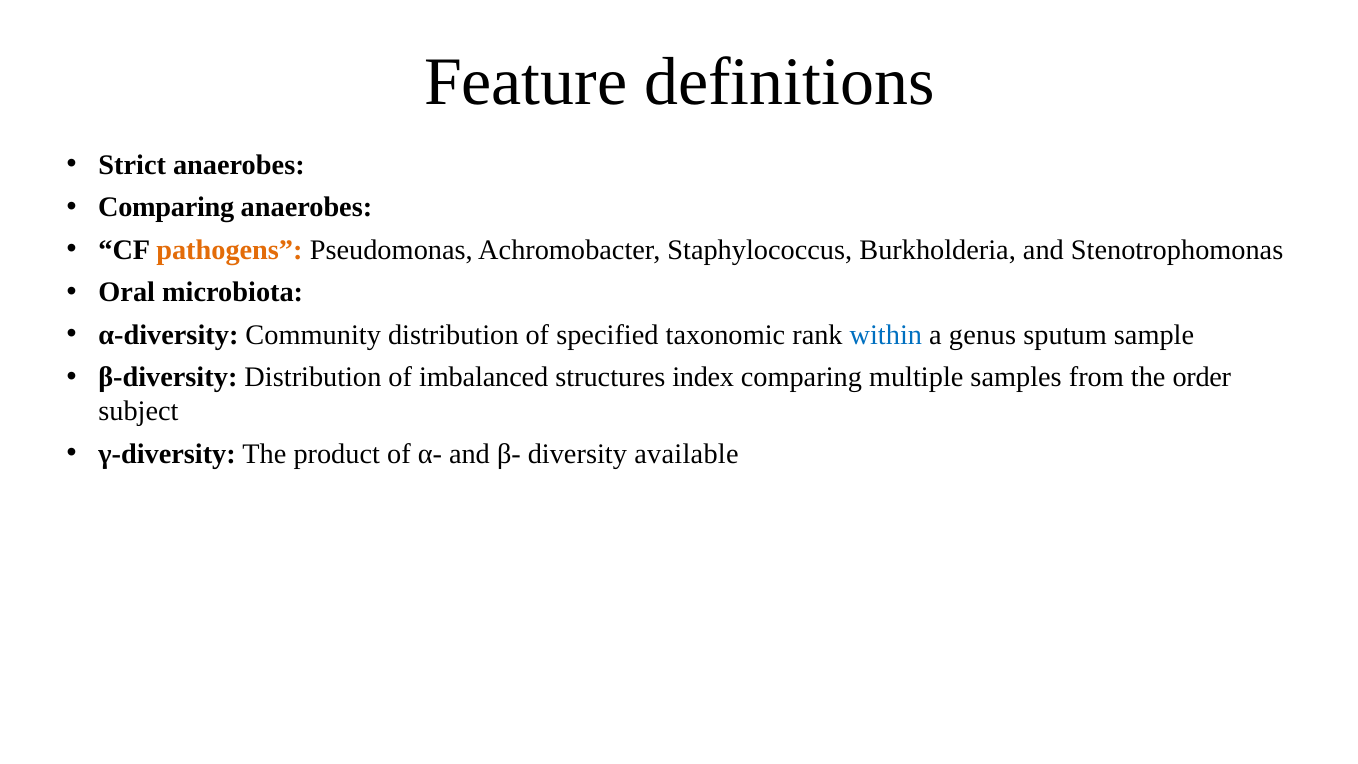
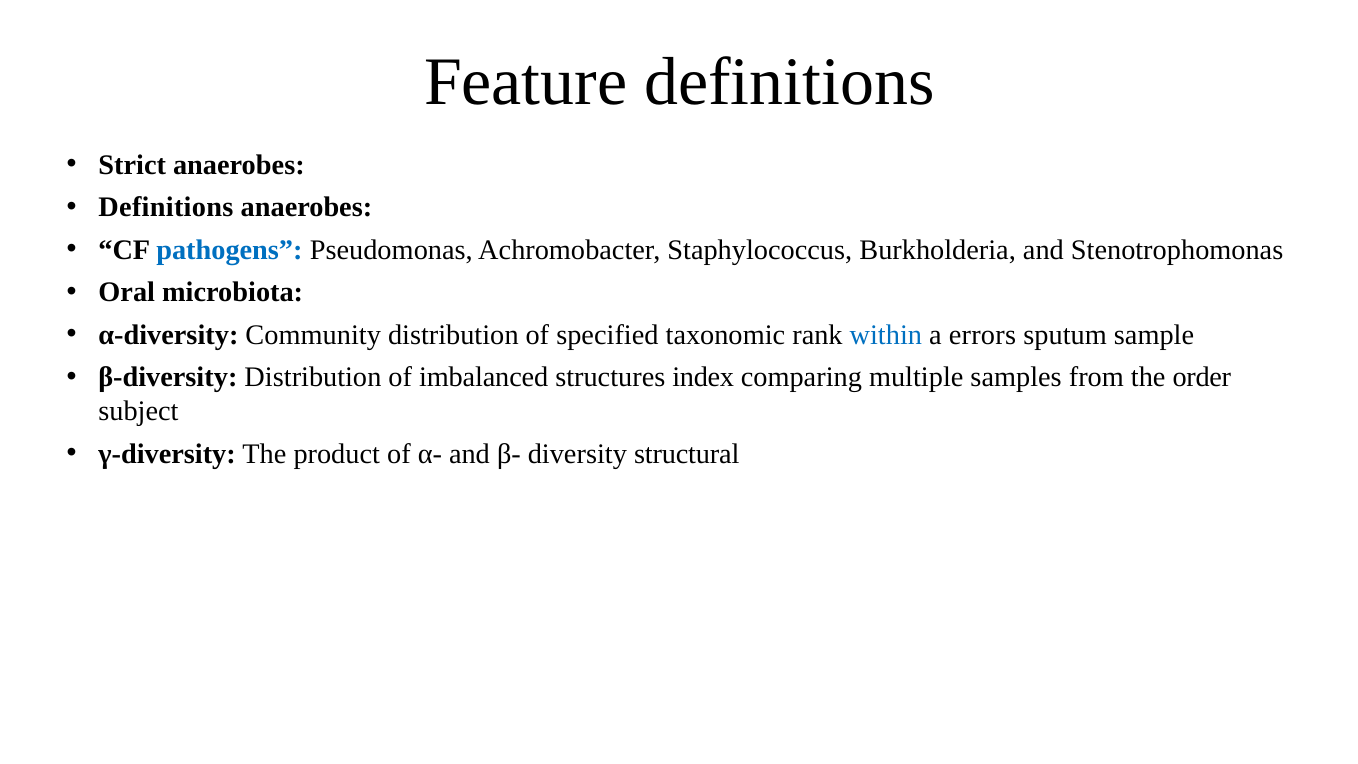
Comparing: Comparing -> Definitions (166, 207)
pathogens colour: orange -> blue (229, 250)
genus: genus -> errors (982, 335)
available: available -> structural (687, 454)
